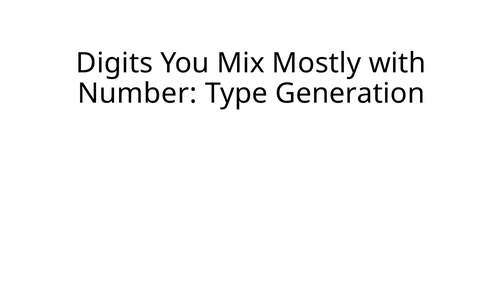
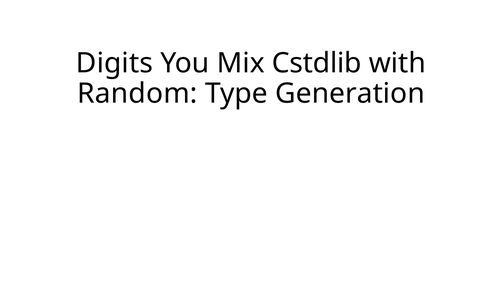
Mostly: Mostly -> Cstdlib (317, 63)
Number: Number -> Random (137, 94)
